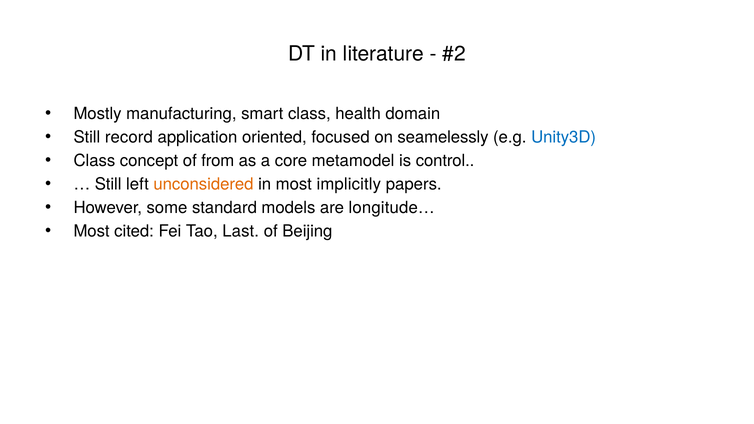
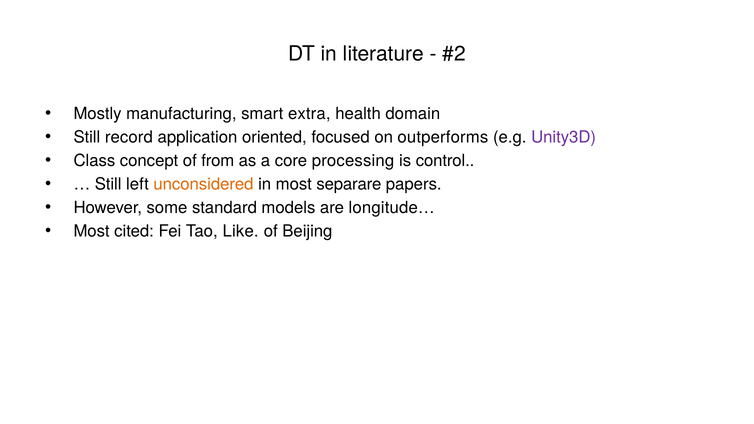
smart class: class -> extra (309, 114)
seamelessly: seamelessly -> outperforms (443, 137)
Unity3D colour: blue -> purple (564, 137)
metamodel: metamodel -> processing (353, 161)
implicitly: implicitly -> separare (349, 184)
Last: Last -> Like (241, 231)
